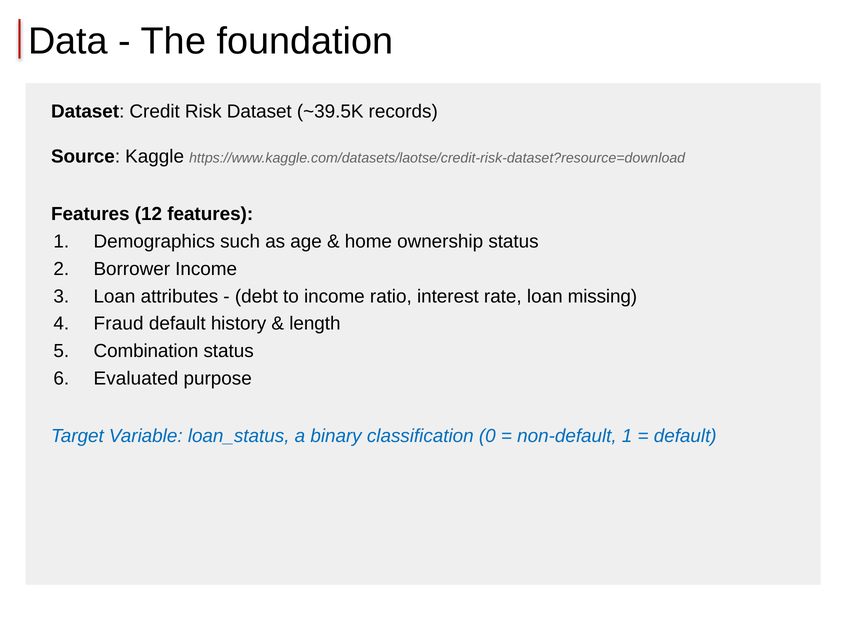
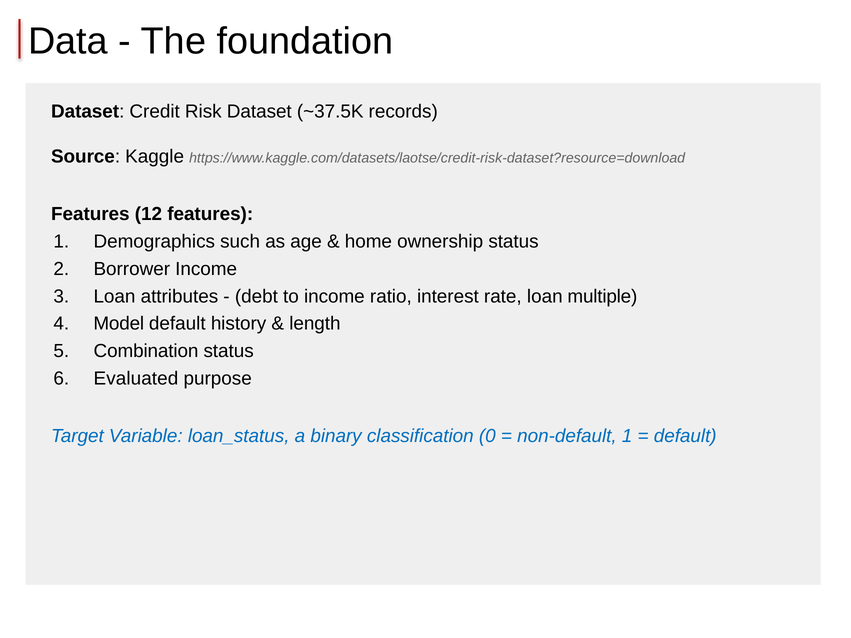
~39.5K: ~39.5K -> ~37.5K (330, 111)
missing: missing -> multiple (602, 296)
Fraud: Fraud -> Model (119, 324)
